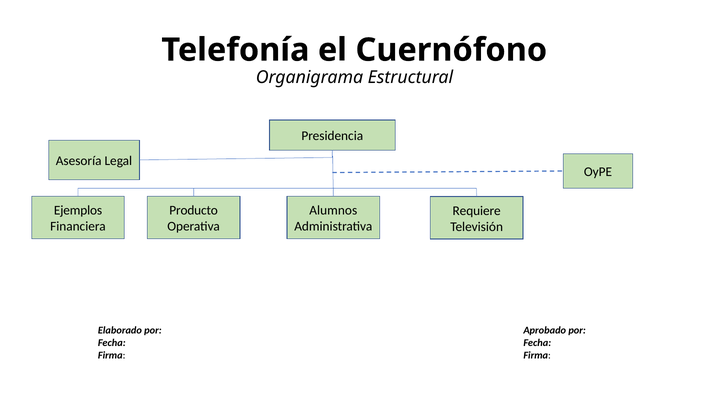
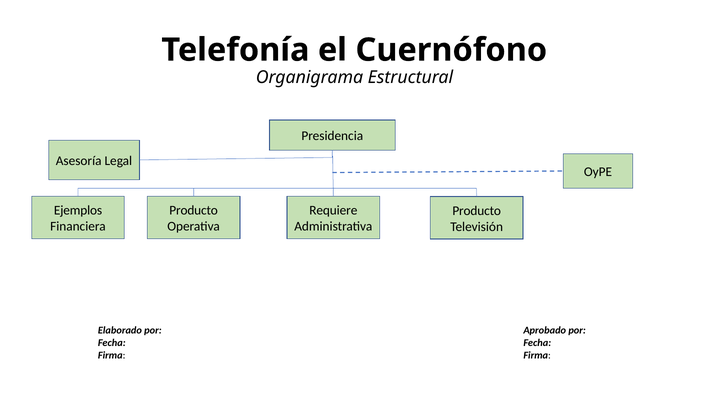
Alumnos: Alumnos -> Requiere (333, 210)
Requiere: Requiere -> Producto (477, 211)
